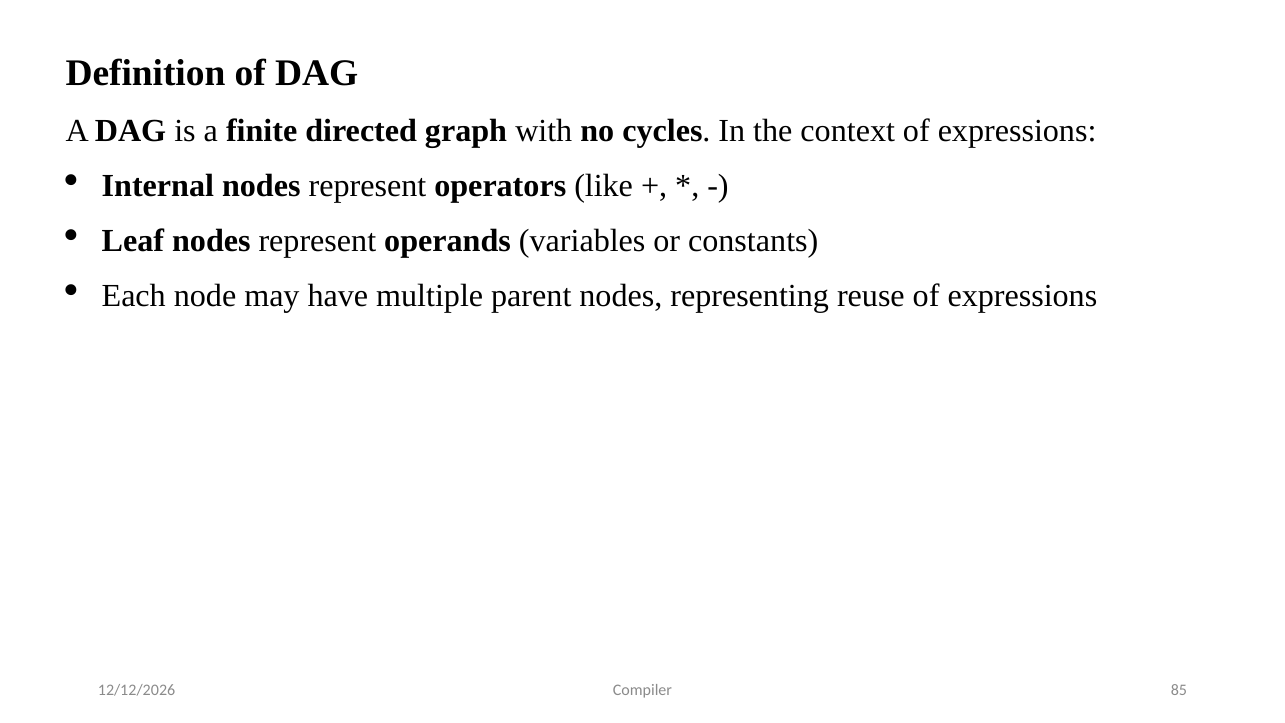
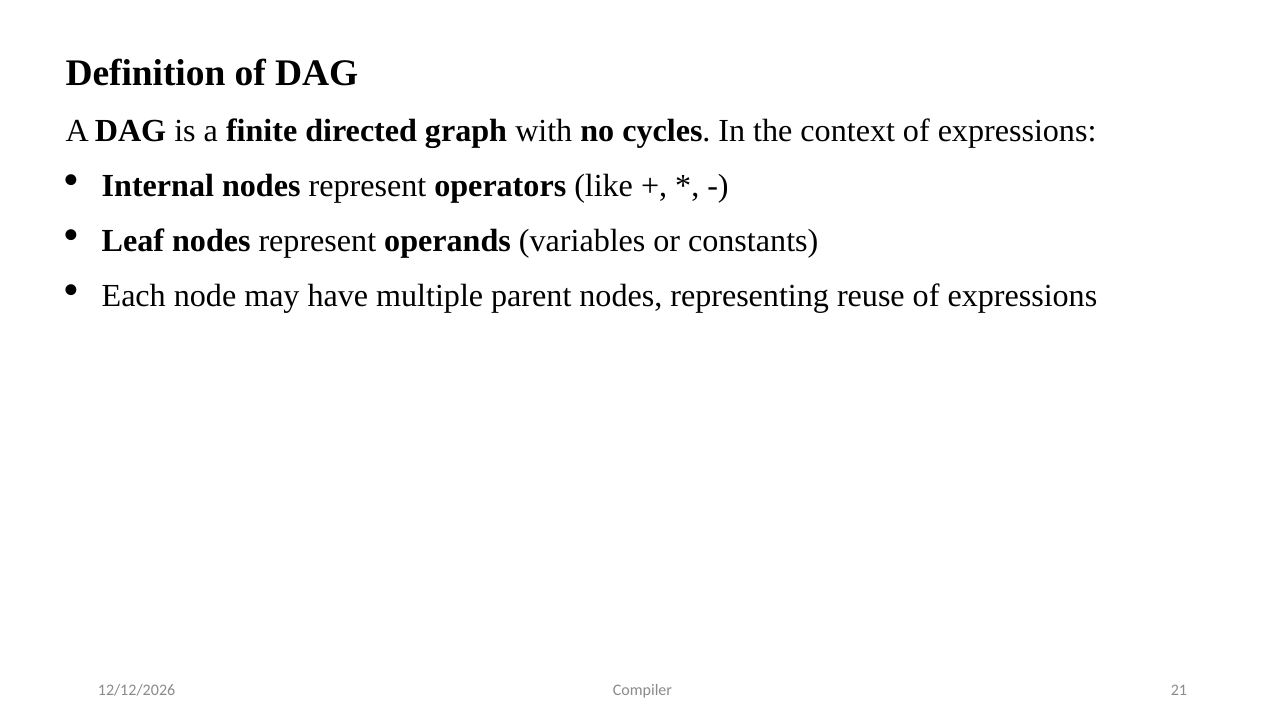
85: 85 -> 21 (1179, 690)
